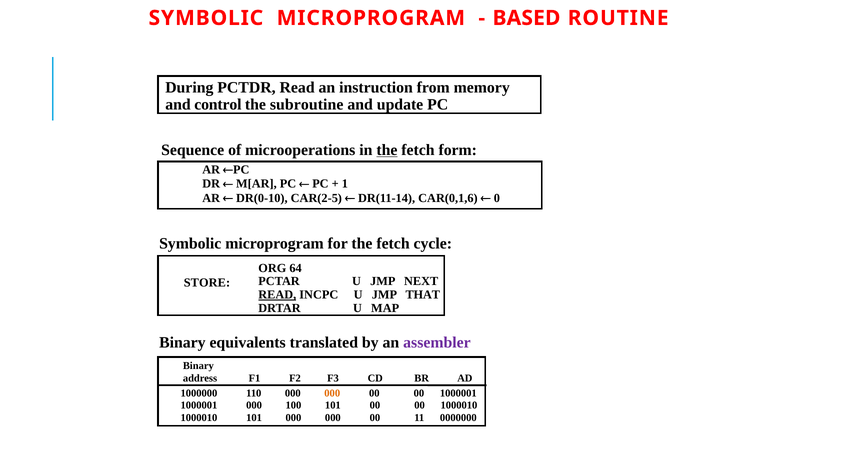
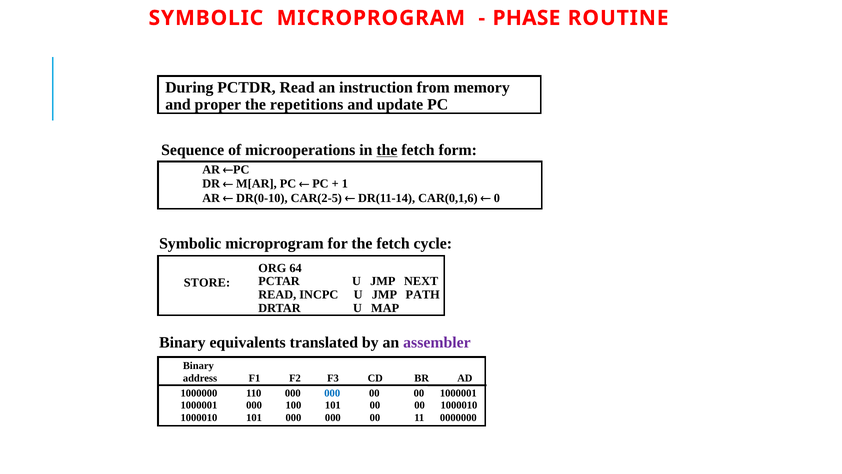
BASED: BASED -> PHASE (526, 18)
control: control -> proper (218, 104)
subroutine: subroutine -> repetitions (307, 104)
READ underline: present -> none (277, 294)
THAT: THAT -> PATH (423, 294)
000 colour: orange -> blue (332, 393)
